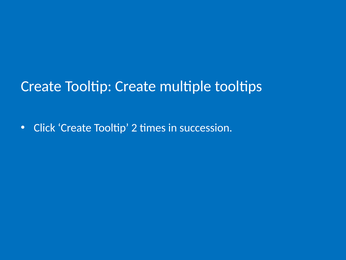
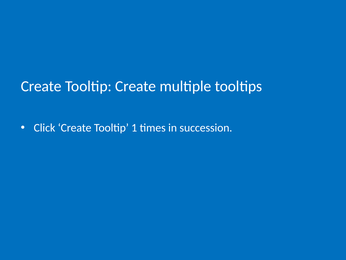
2: 2 -> 1 (134, 128)
